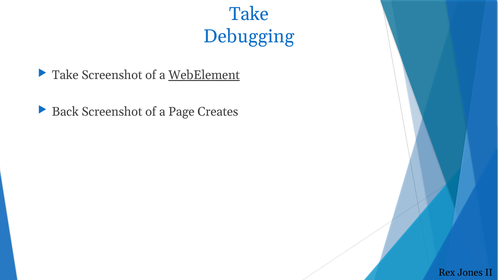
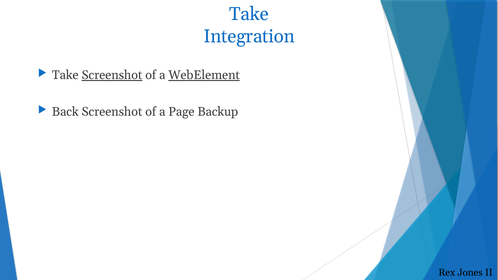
Debugging: Debugging -> Integration (249, 36)
Screenshot underline: none -> present (112, 75)
Creates: Creates -> Backup (218, 112)
